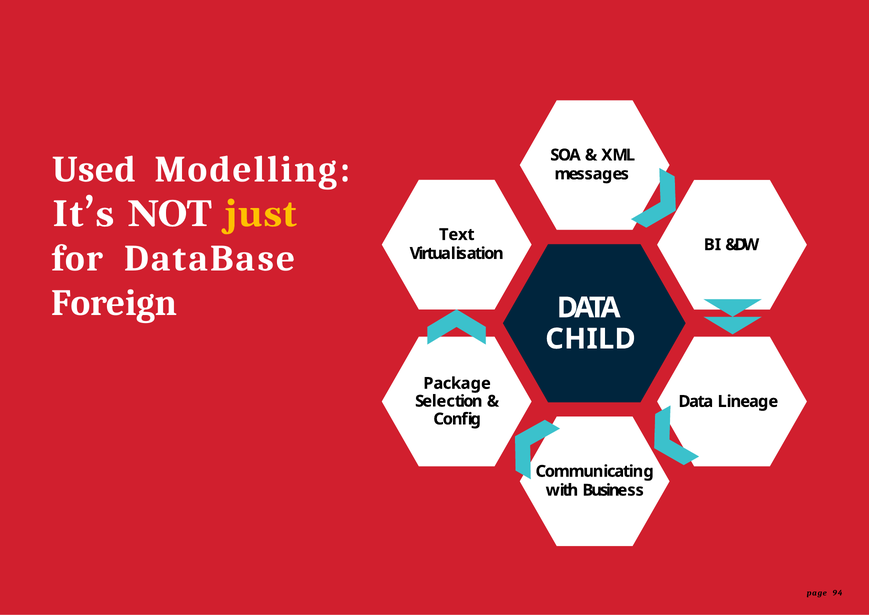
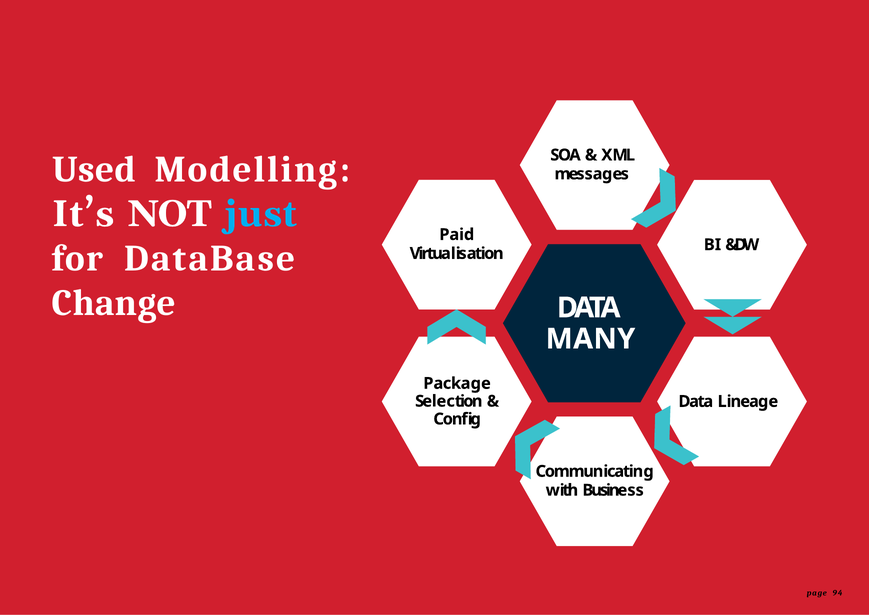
just colour: yellow -> light blue (261, 214)
Text: Text -> Paid (457, 234)
Foreign: Foreign -> Change (114, 303)
CHILD: CHILD -> MANY (590, 339)
